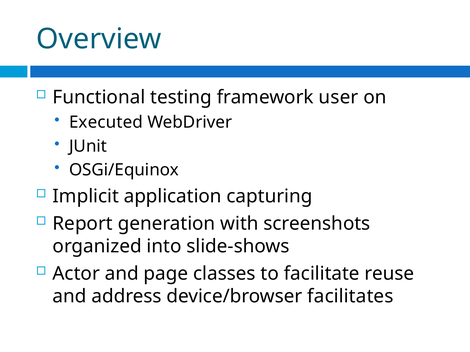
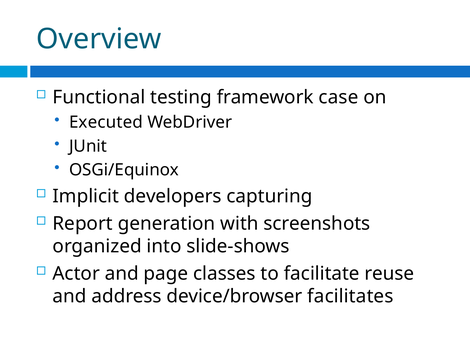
user: user -> case (338, 97)
application: application -> developers (173, 197)
